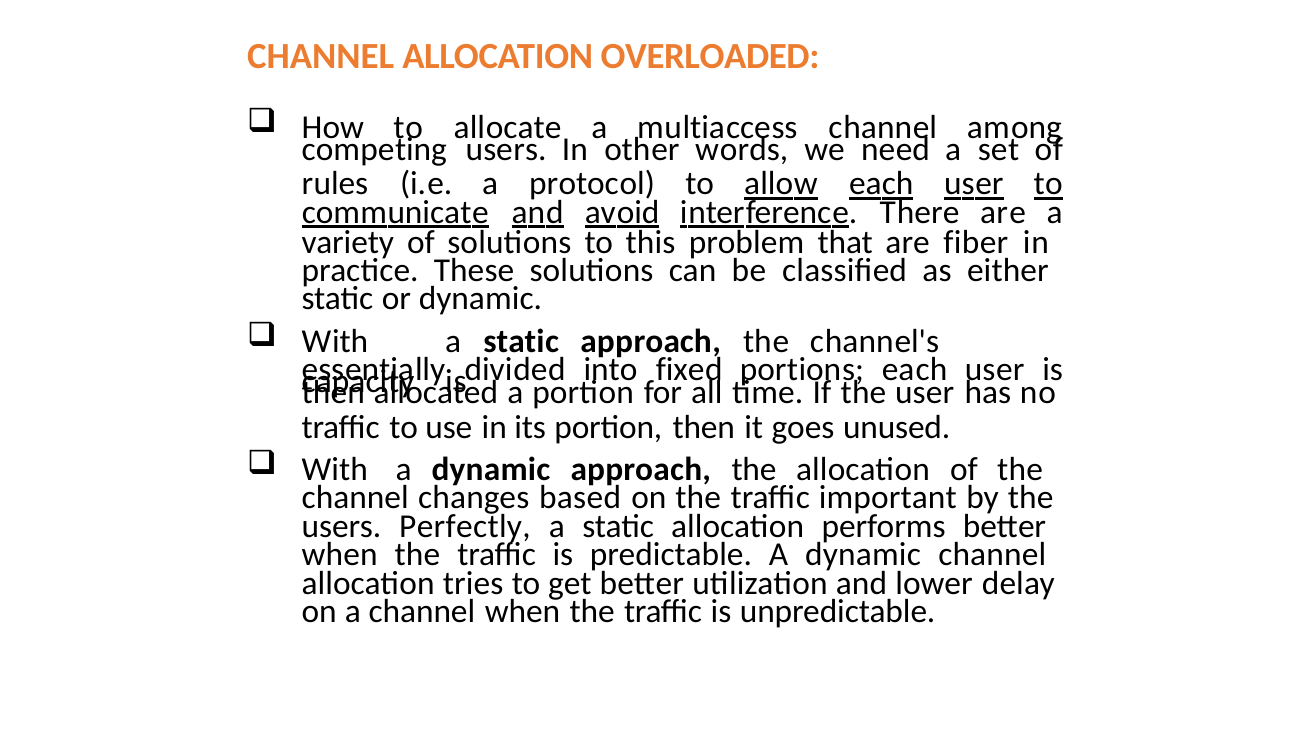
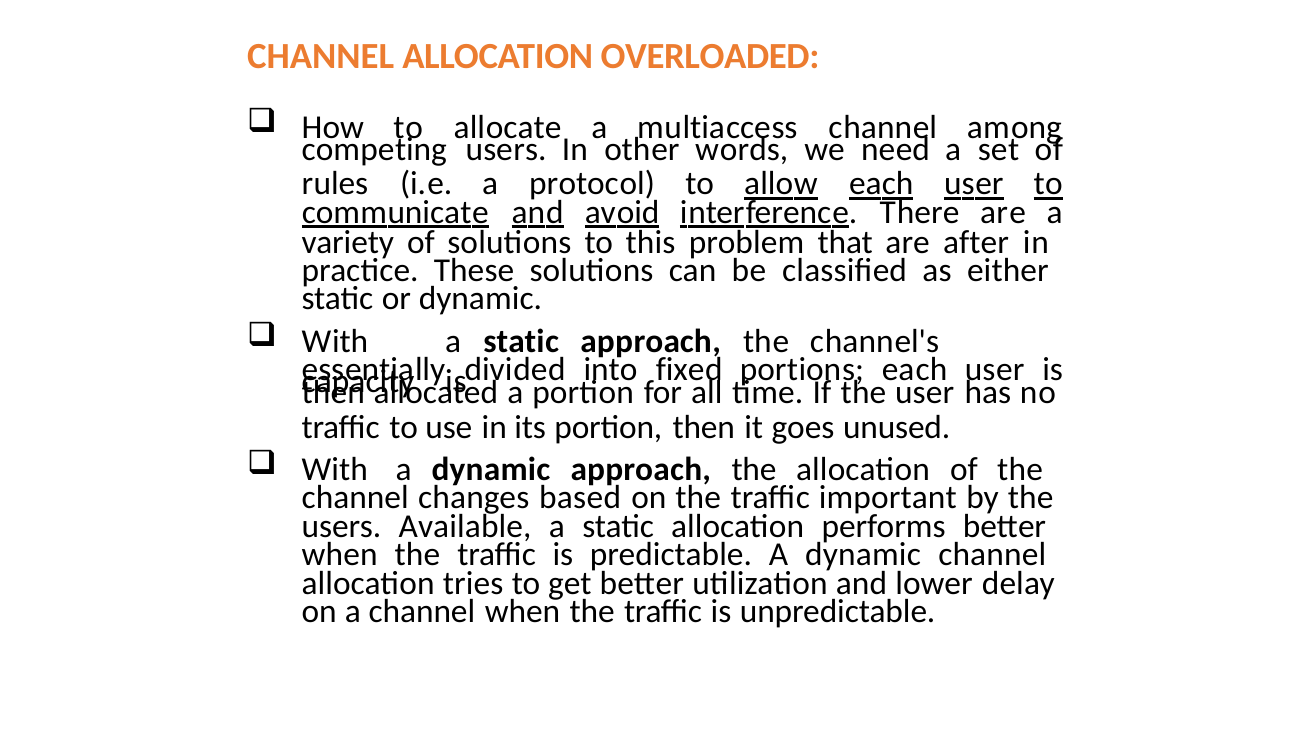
fiber: fiber -> after (976, 243)
Perfectly: Perfectly -> Available (465, 527)
